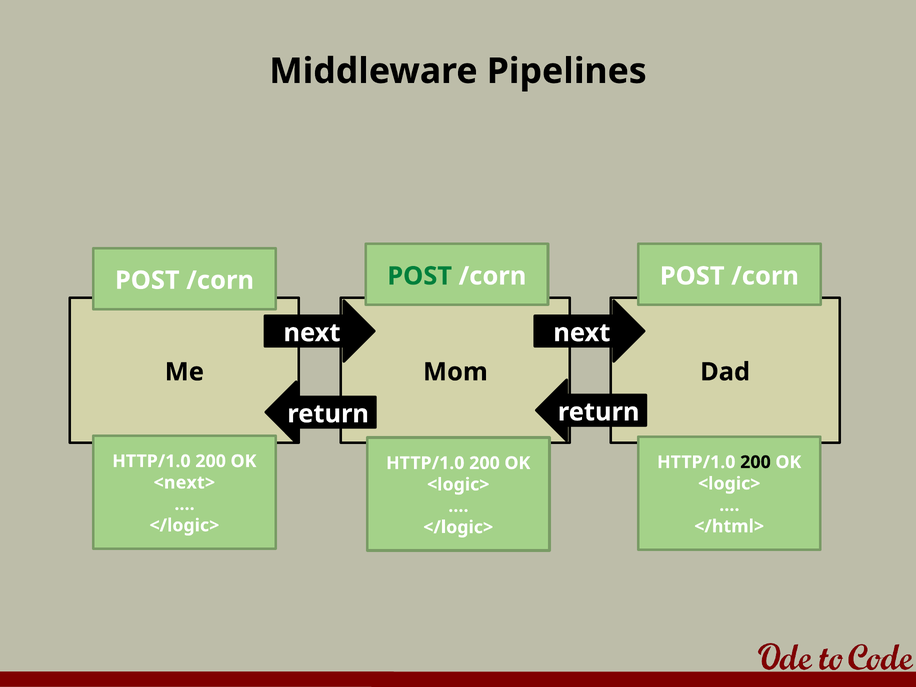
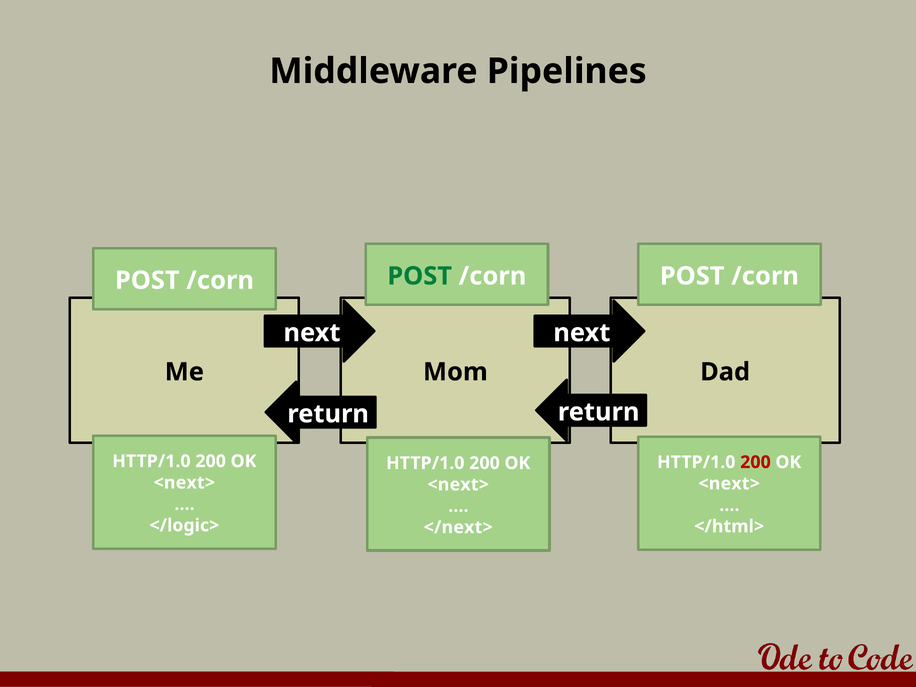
200 colour: black -> red (755, 462)
<logic>: <logic> -> <next> (729, 484)
<logic>: <logic> -> <next> (458, 485)
</logic>: </logic> -> </next> (458, 527)
